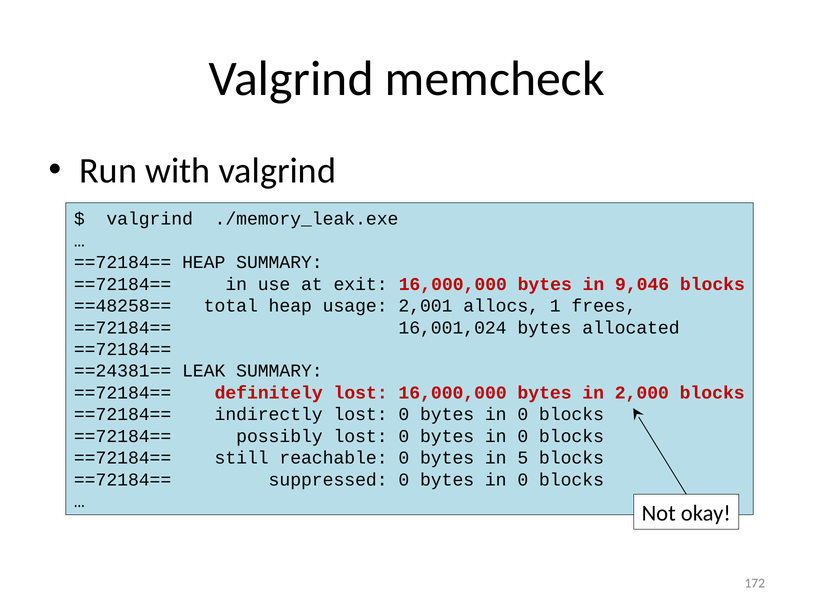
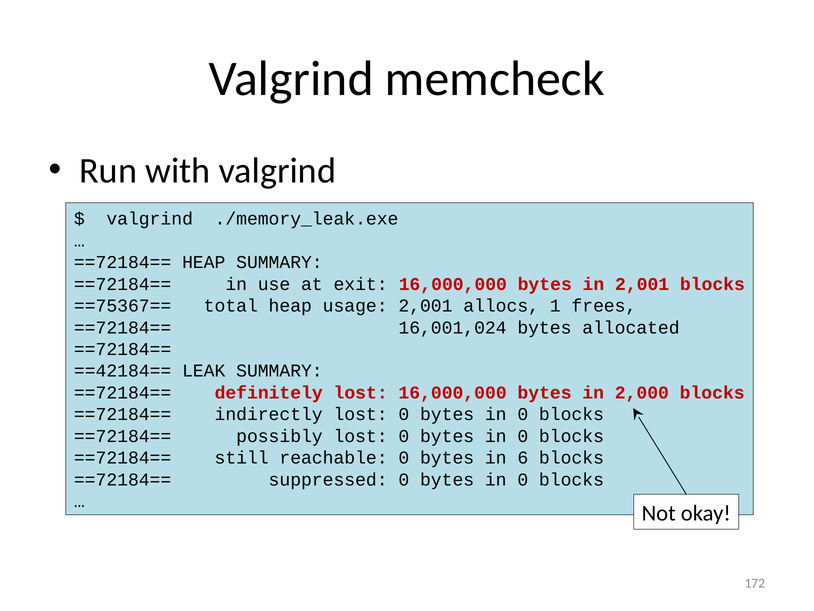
in 9,046: 9,046 -> 2,001 (642, 284)
==48258==: ==48258== -> ==75367== (123, 306)
==24381==: ==24381== -> ==42184== (123, 371)
5: 5 -> 6 (523, 458)
